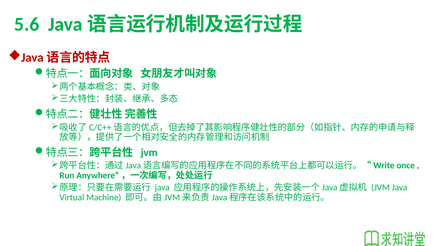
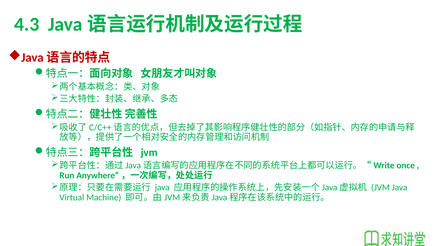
5.6: 5.6 -> 4.3 (27, 24)
